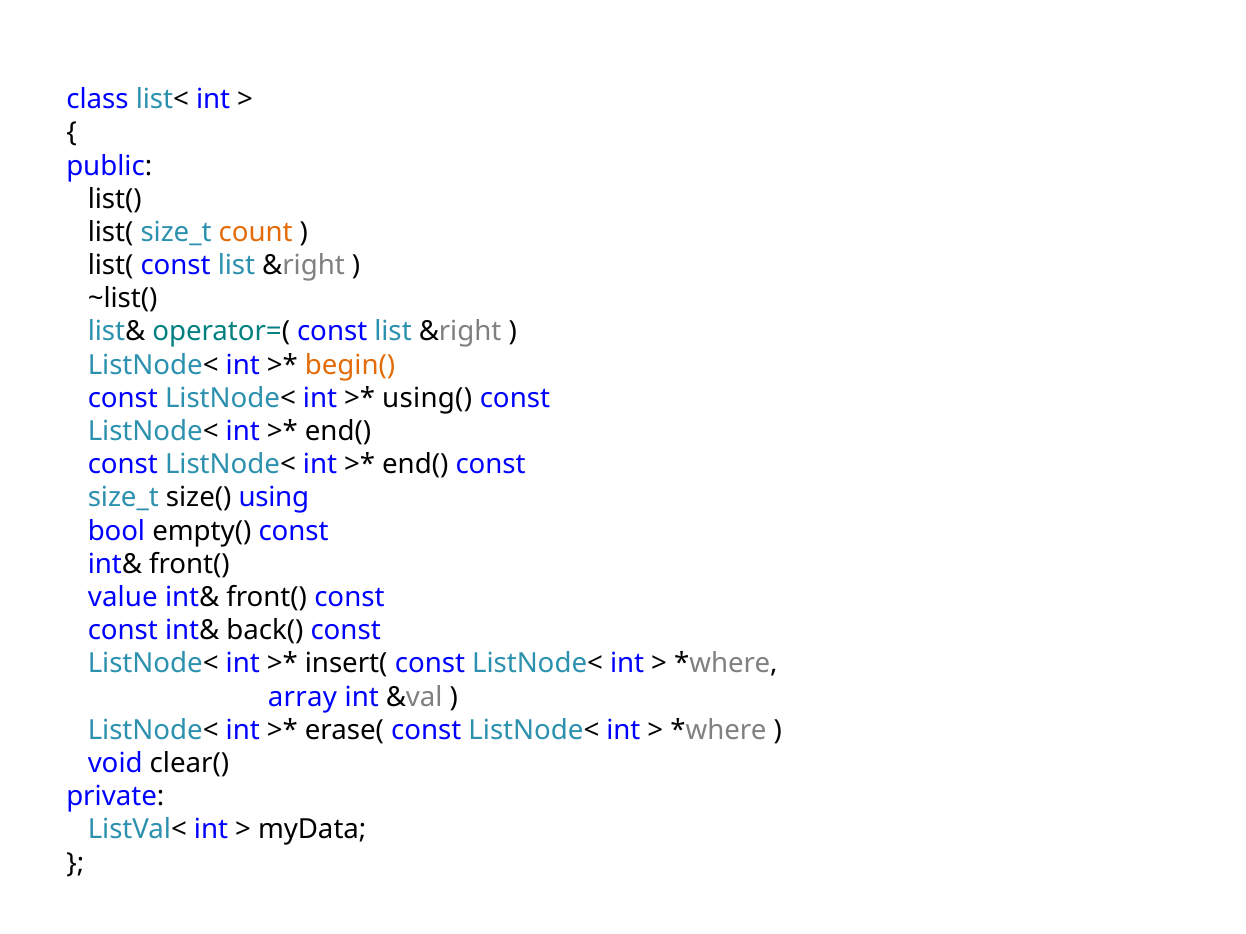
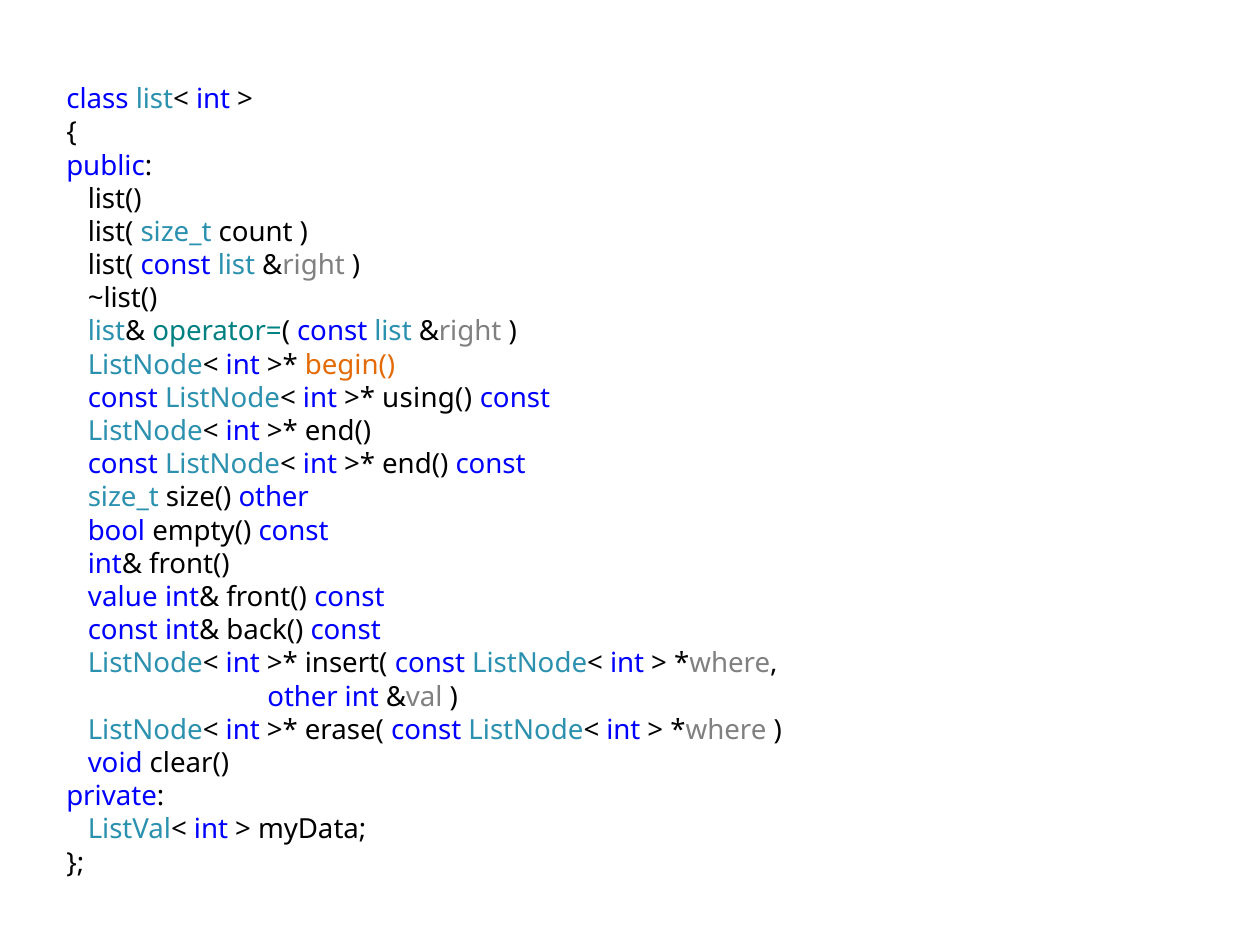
count colour: orange -> black (256, 232)
size( using: using -> other (274, 498)
array: array -> other (303, 697)
